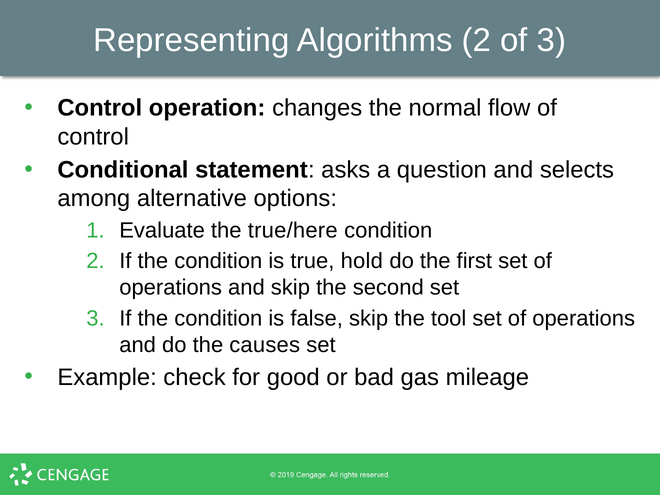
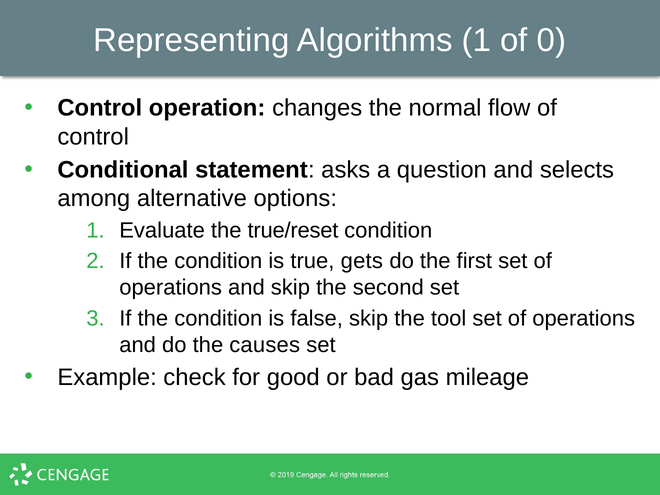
Algorithms 2: 2 -> 1 (476, 41)
of 3: 3 -> 0 (552, 41)
true/here: true/here -> true/reset (293, 230)
hold: hold -> gets (362, 261)
